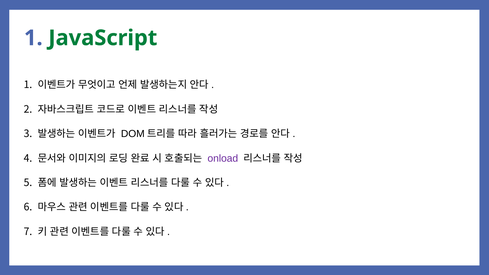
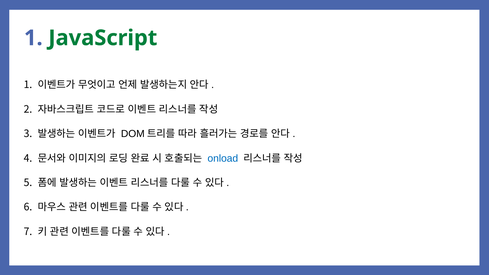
onload colour: purple -> blue (223, 158)
